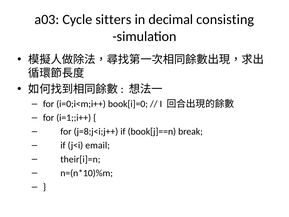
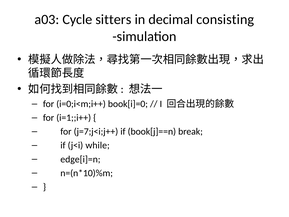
j=8;j<i;j++: j=8;j<i;j++ -> j=7;j<i;j++ (96, 131)
email: email -> while (98, 145)
their[i]=n: their[i]=n -> edge[i]=n (80, 159)
